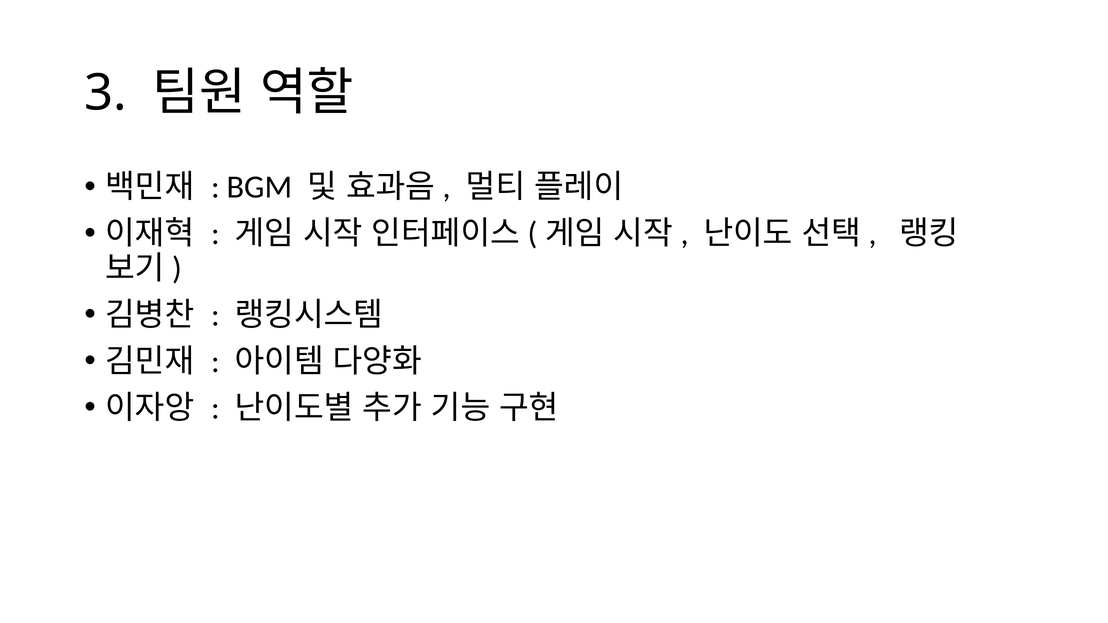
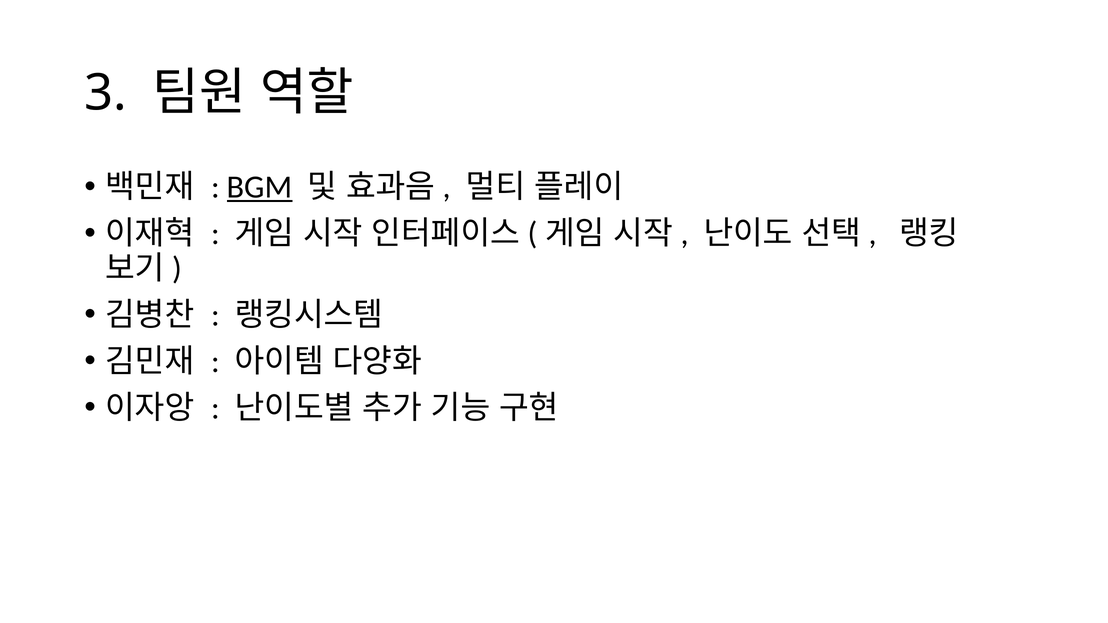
BGM underline: none -> present (260, 187)
